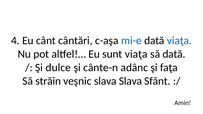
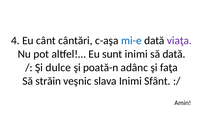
viaţa colour: blue -> purple (179, 41)
sunt viaţa: viaţa -> inimi (136, 54)
cânte-n: cânte-n -> poată-n (101, 68)
slava Slava: Slava -> Inimi (130, 81)
